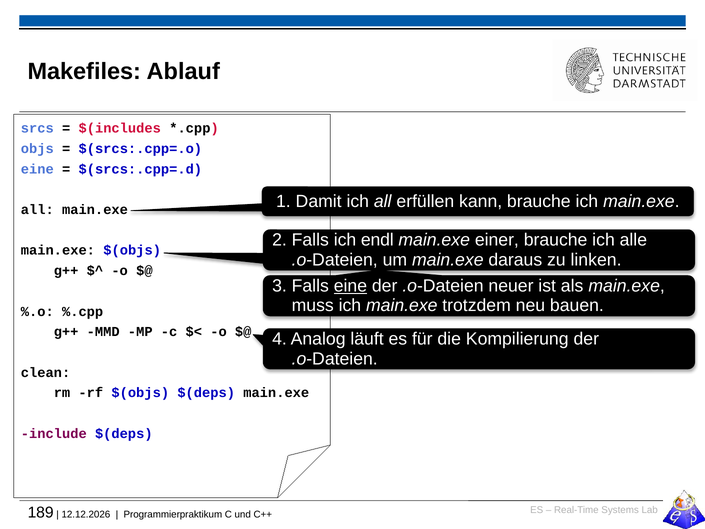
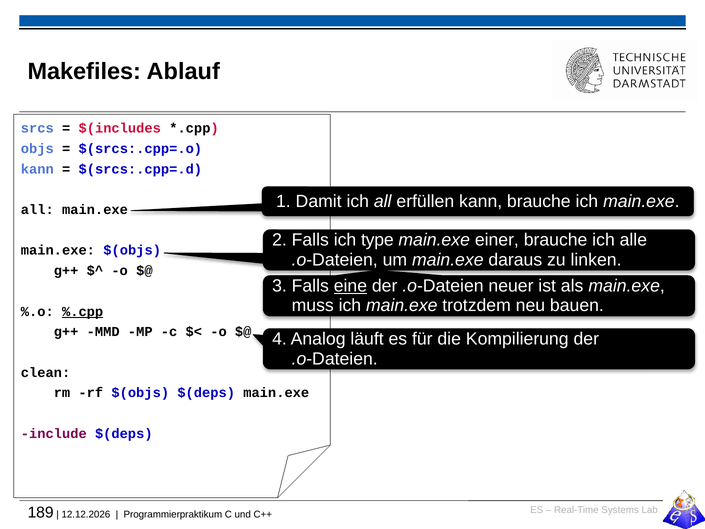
eine: eine -> kann (37, 169)
endl: endl -> type (377, 240)
%.cpp underline: none -> present (83, 311)
